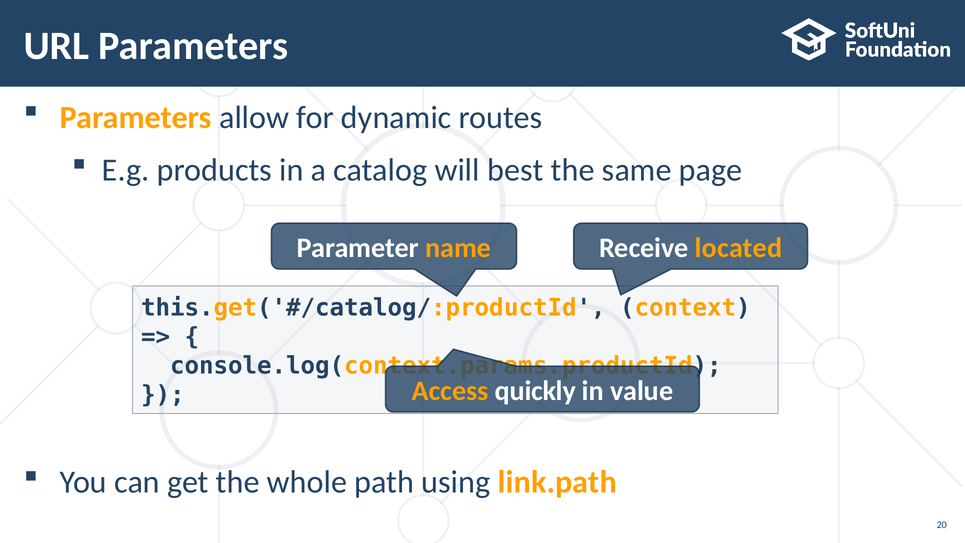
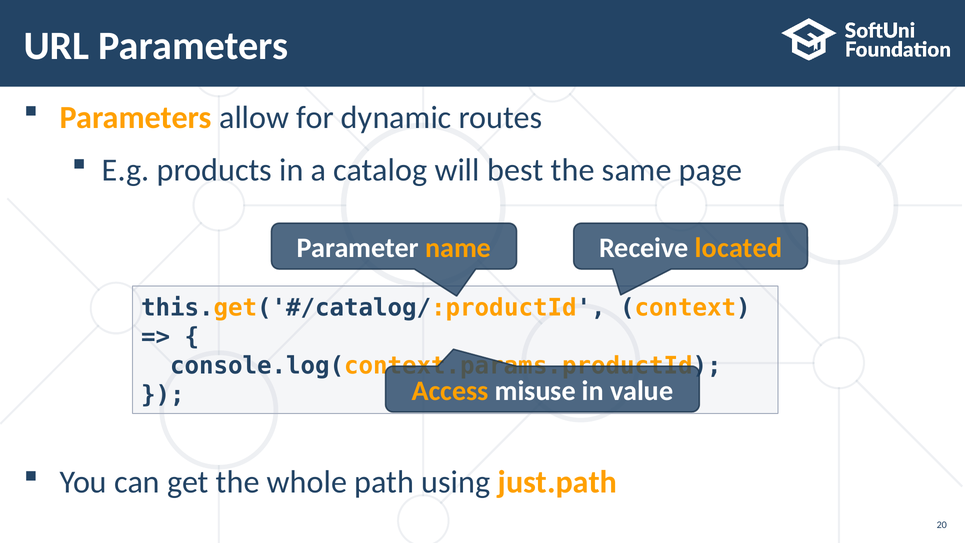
quickly: quickly -> misuse (535, 391)
link.path: link.path -> just.path (557, 482)
